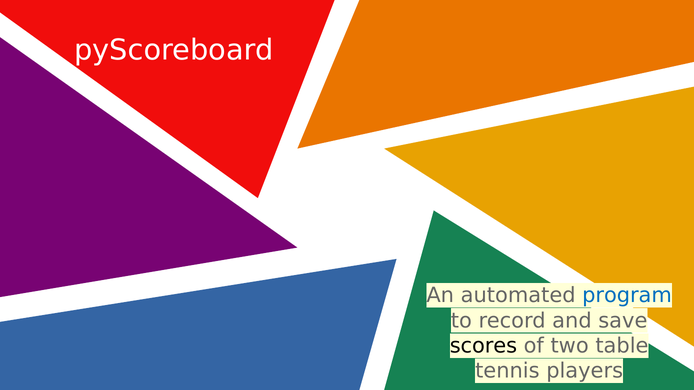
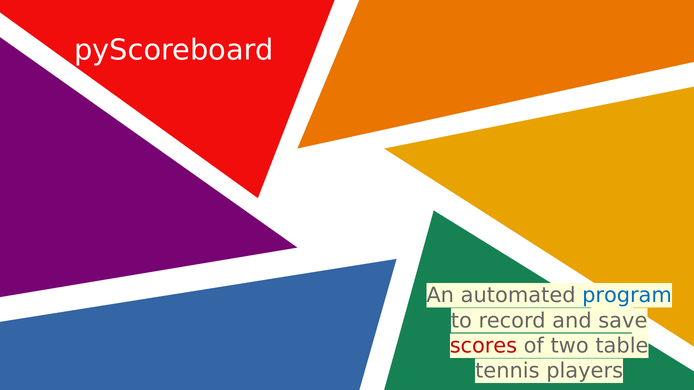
scores colour: black -> red (483, 346)
